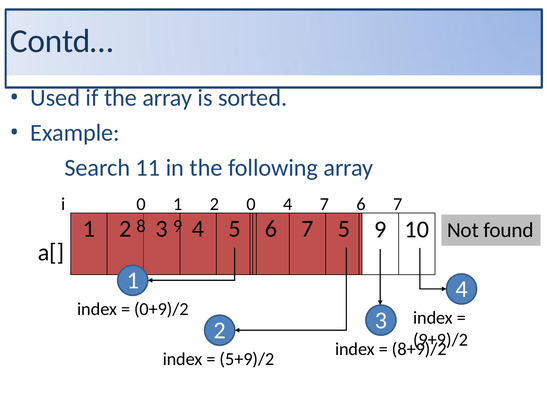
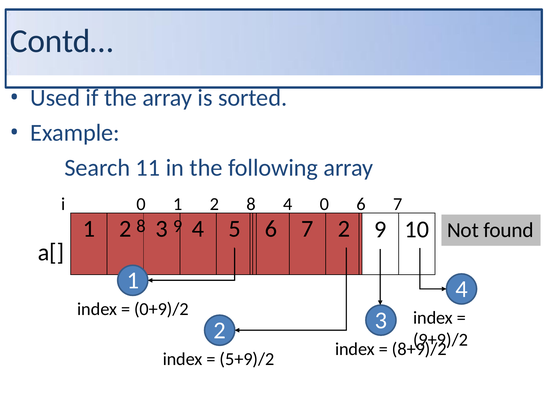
2 0: 0 -> 8 (251, 204)
4 7: 7 -> 0 (325, 204)
7 5: 5 -> 2 (344, 229)
